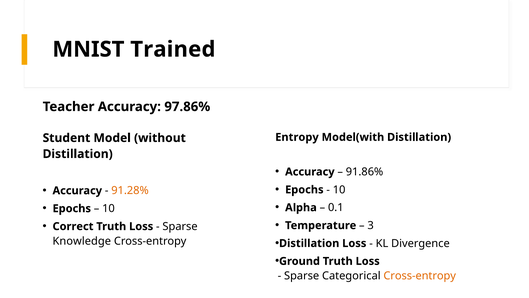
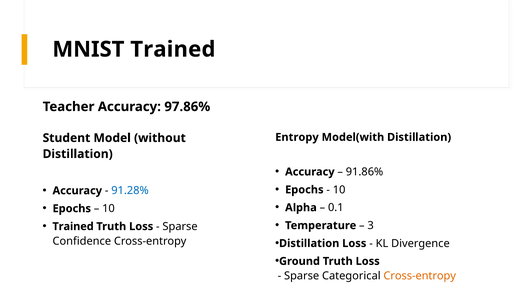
91.28% colour: orange -> blue (130, 190)
Correct: Correct -> Trained (73, 226)
Knowledge: Knowledge -> Confidence (82, 241)
